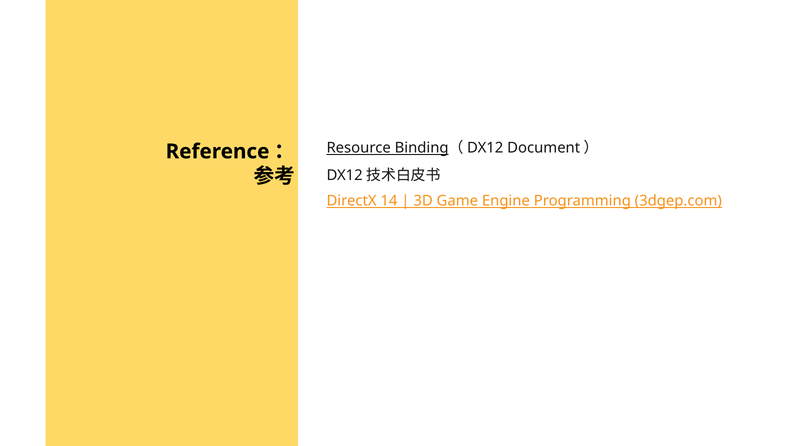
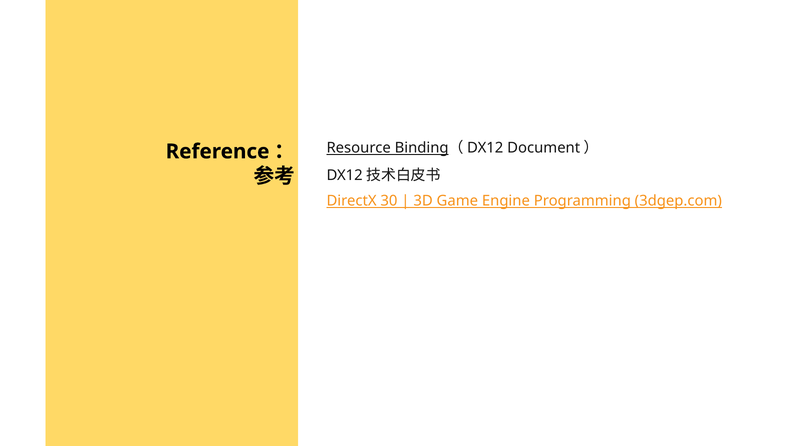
14: 14 -> 30 (389, 201)
